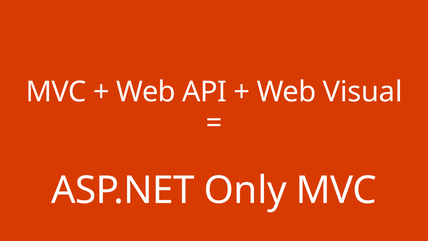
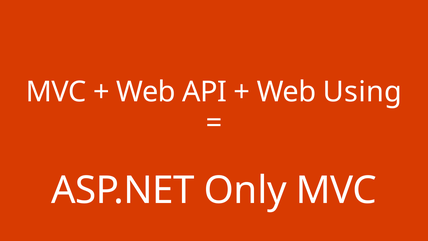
Visual: Visual -> Using (362, 92)
